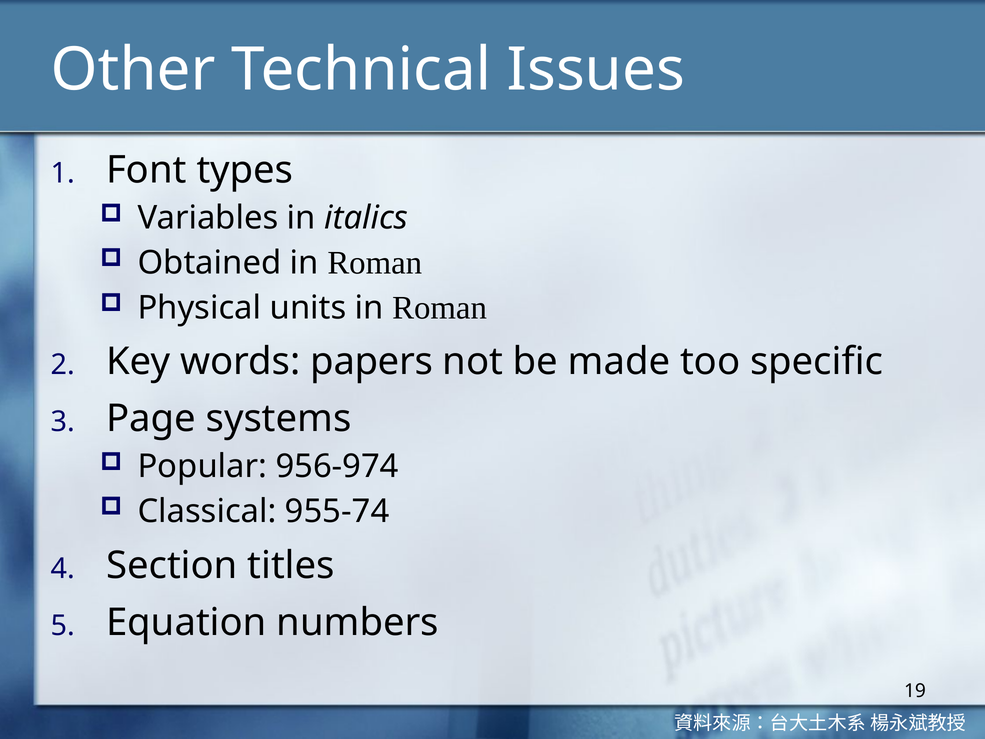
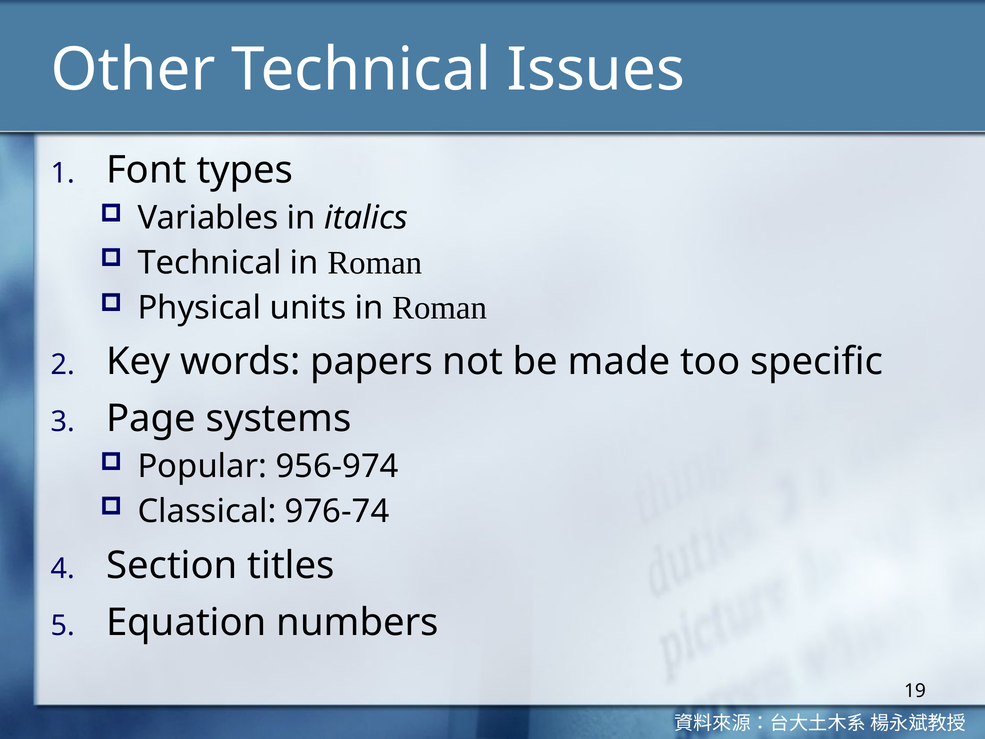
Obtained: Obtained -> Technical (210, 263)
955-74: 955-74 -> 976-74 (337, 511)
